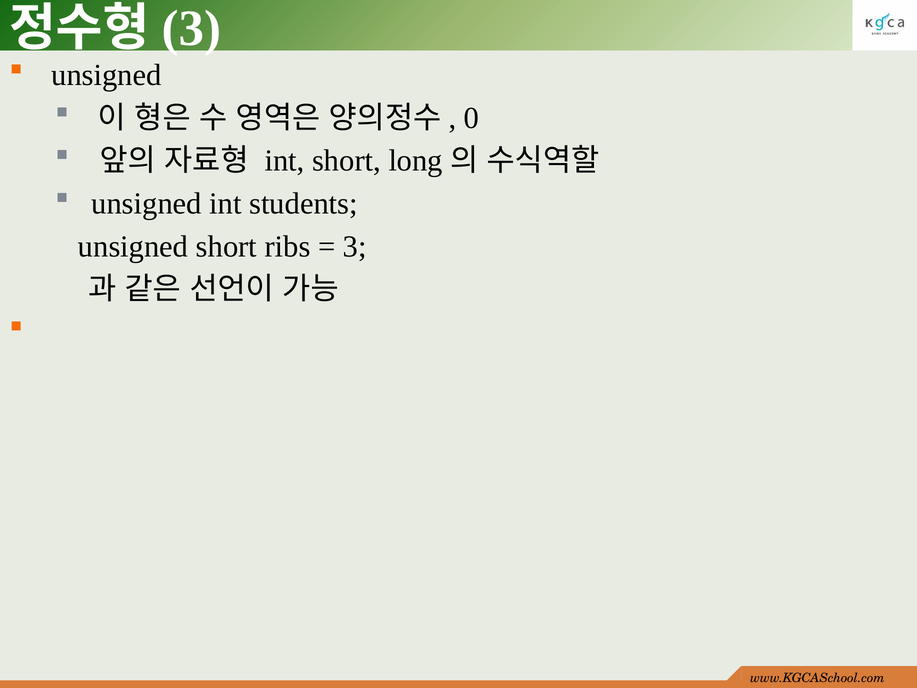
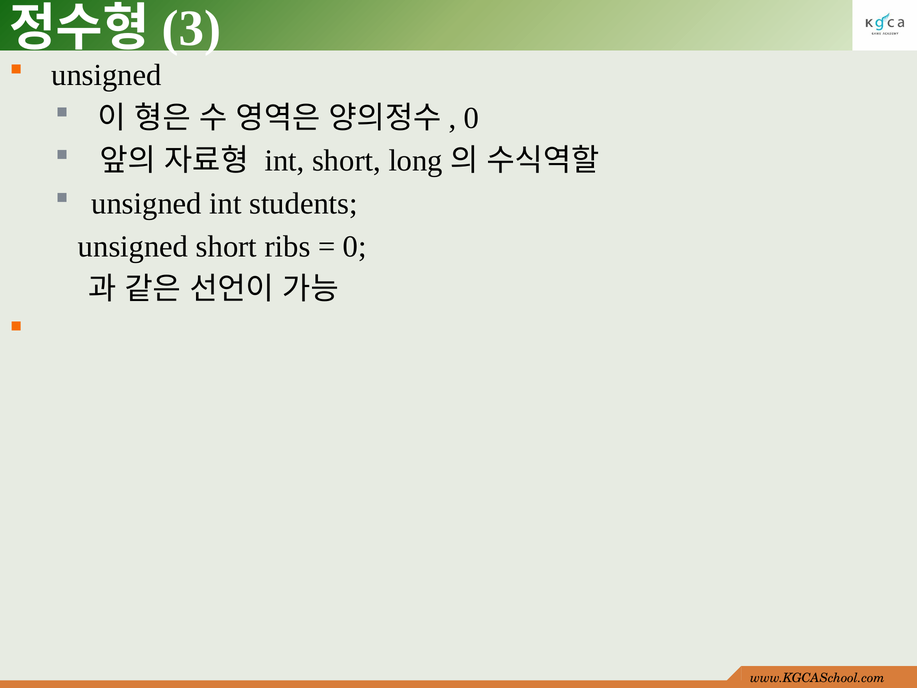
3: 3 -> 0 (355, 246)
